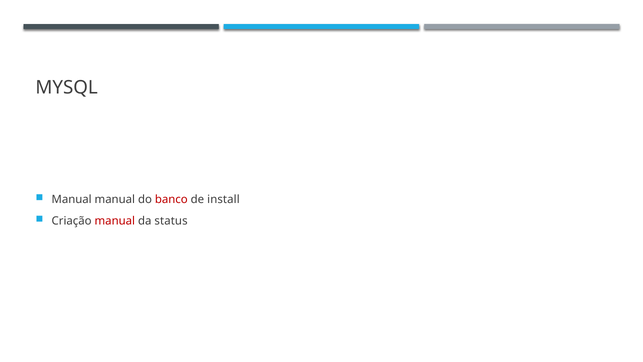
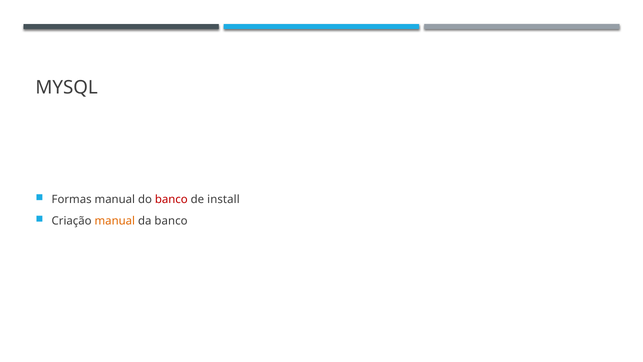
Manual: Manual -> Formas (72, 199)
manual colour: red -> orange (115, 221)
da status: status -> banco (171, 221)
